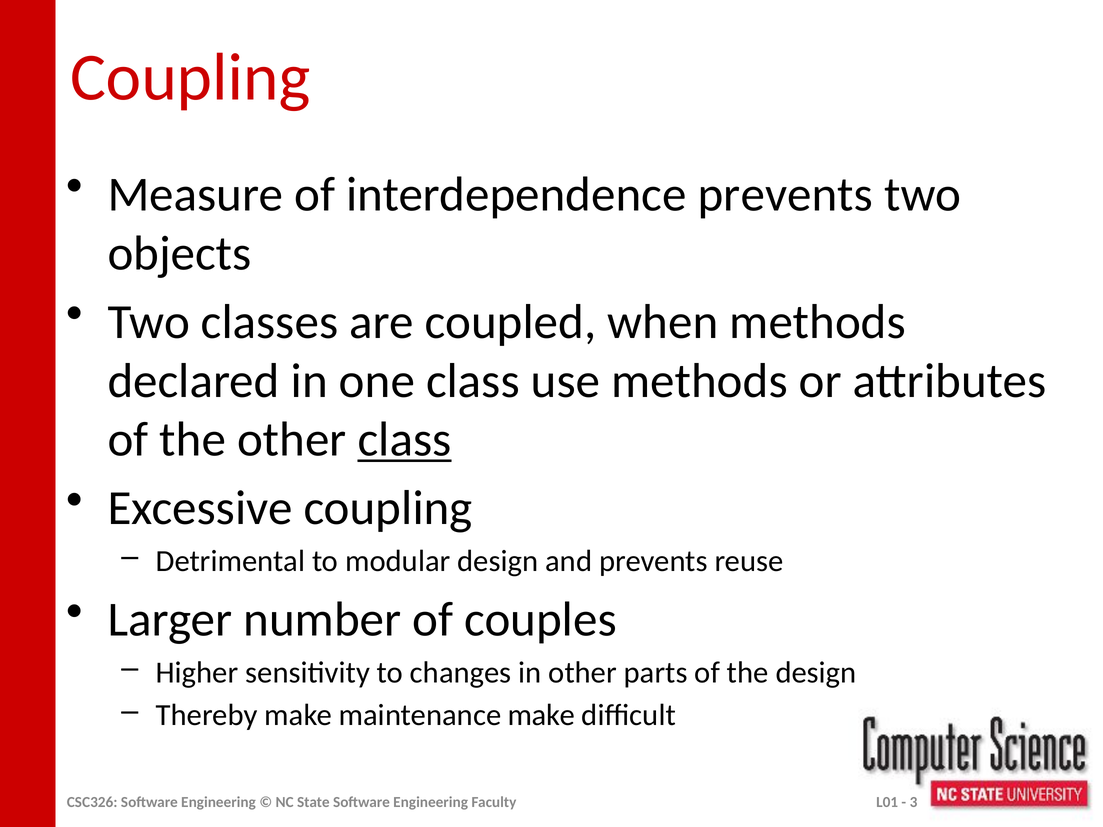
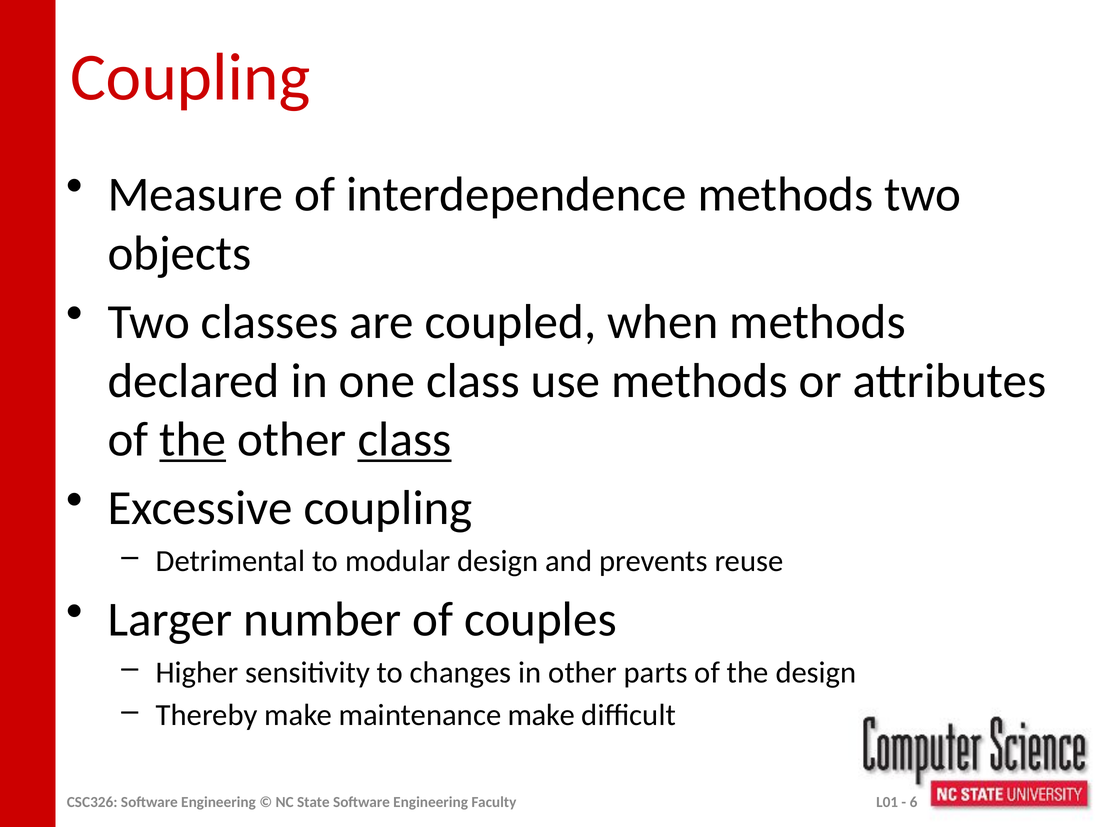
interdependence prevents: prevents -> methods (785, 195)
the underline: none -> present (193, 440)
3: 3 -> 6 (914, 803)
